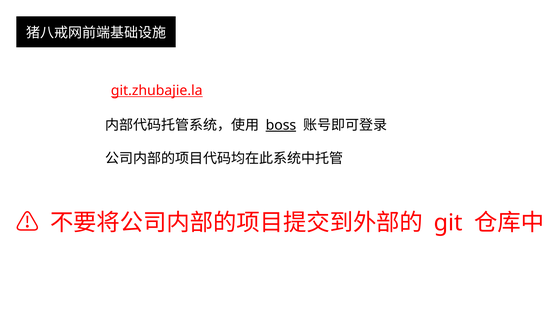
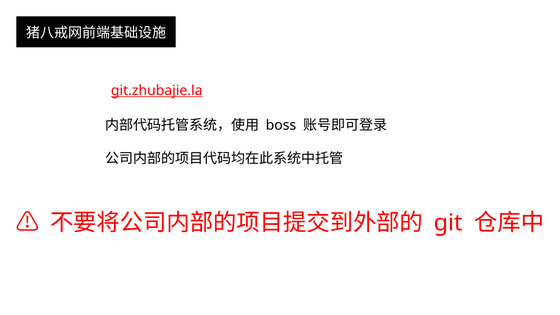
boss underline: present -> none (281, 125)
